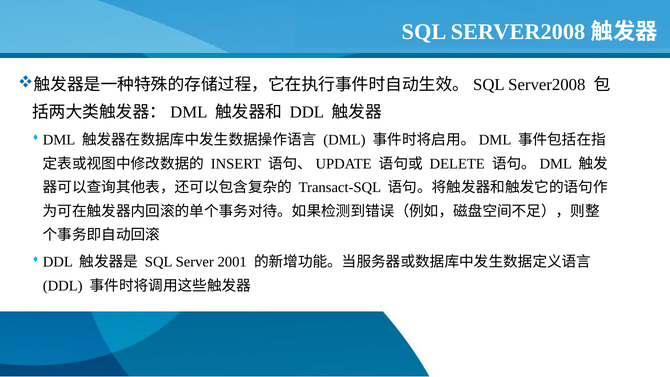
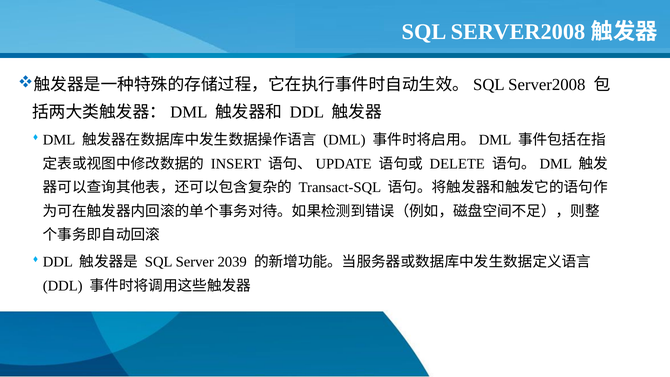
2001: 2001 -> 2039 (232, 262)
